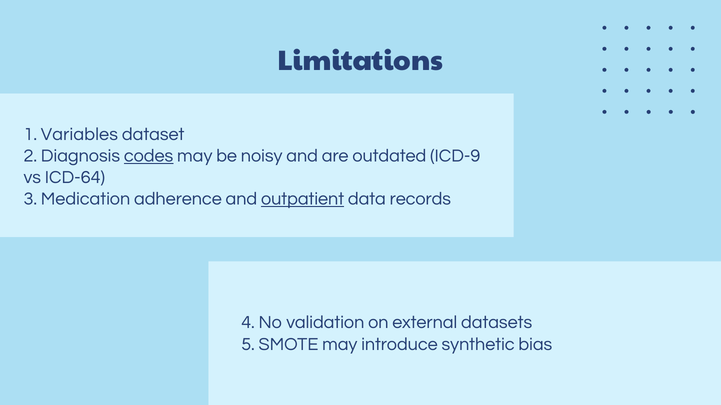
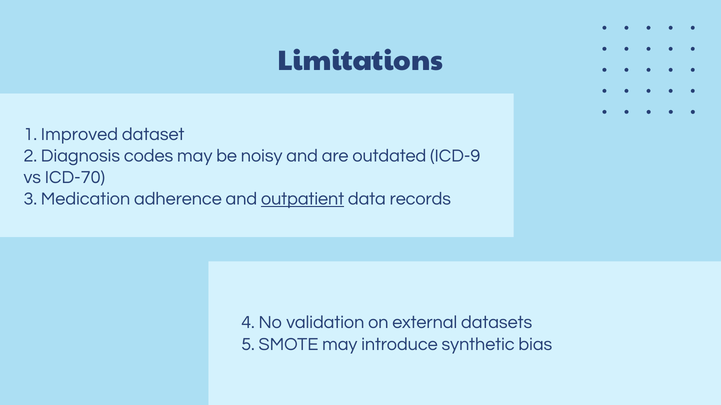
Variables: Variables -> Improved (79, 134)
codes underline: present -> none (149, 156)
ICD-64: ICD-64 -> ICD-70 (75, 178)
